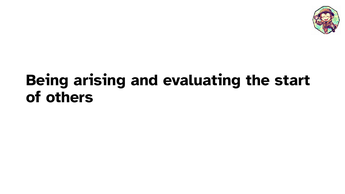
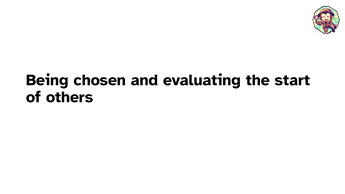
arising: arising -> chosen (100, 80)
